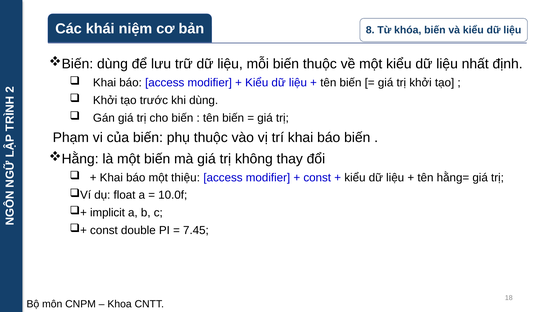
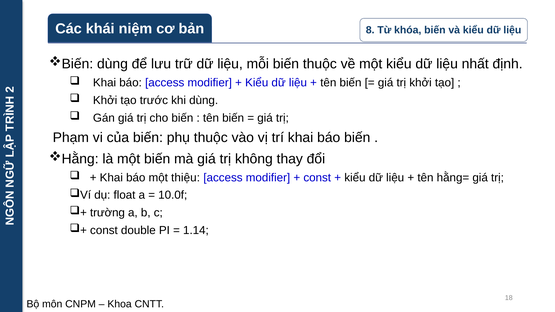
implicit: implicit -> trường (107, 213)
7.45: 7.45 -> 1.14 (196, 230)
